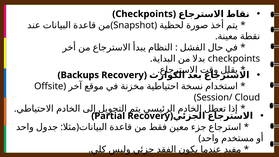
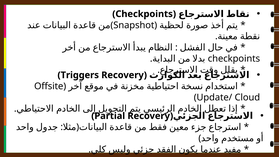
Backups: Backups -> Triggers (80, 75)
Session/: Session/ -> Update/ (214, 97)
